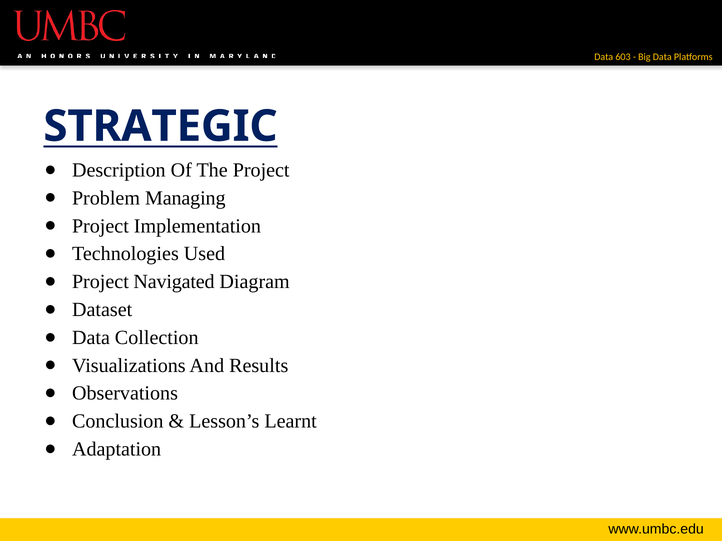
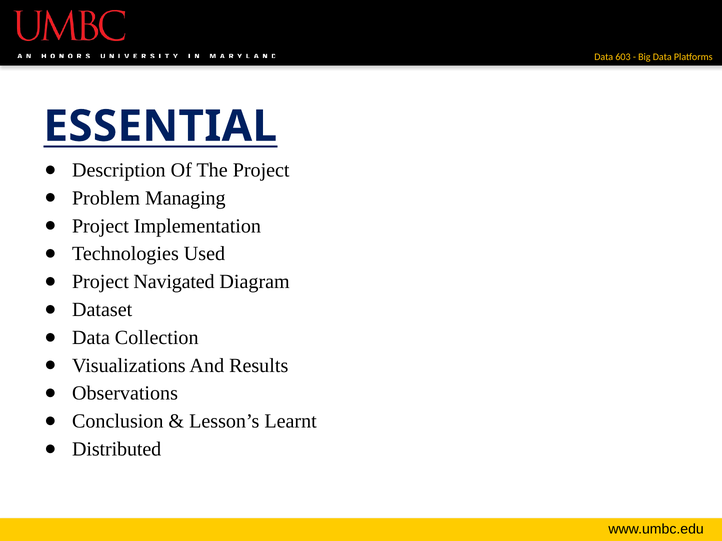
STRATEGIC: STRATEGIC -> ESSENTIAL (160, 126)
Adaptation: Adaptation -> Distributed (117, 450)
